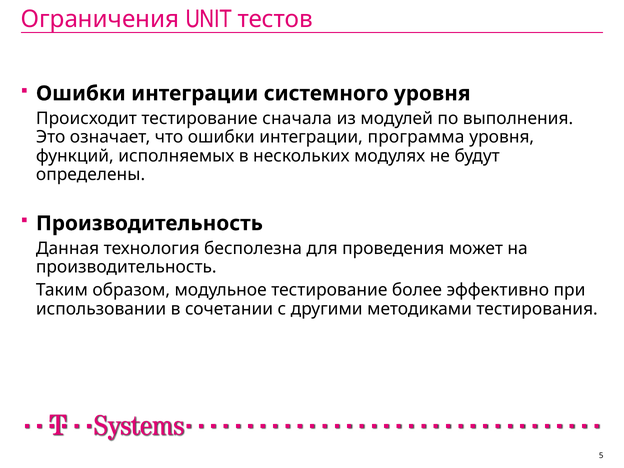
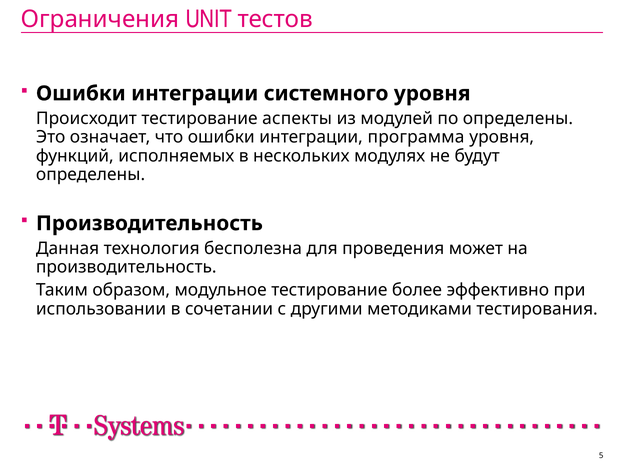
сначала: сначала -> аспекты (297, 118)
по выполнения: выполнения -> определены (518, 118)
